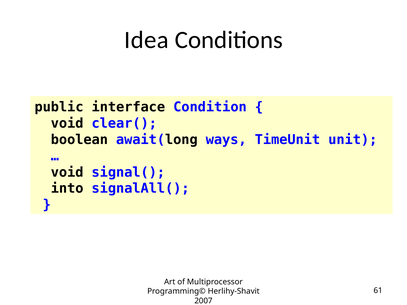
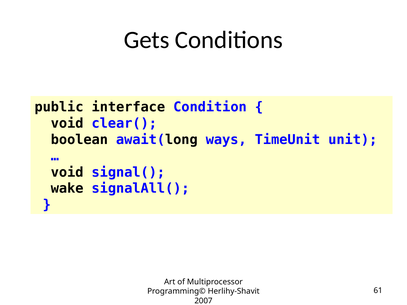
Idea: Idea -> Gets (147, 40)
into: into -> wake (67, 189)
